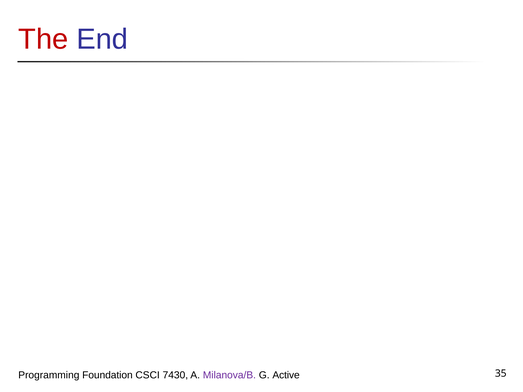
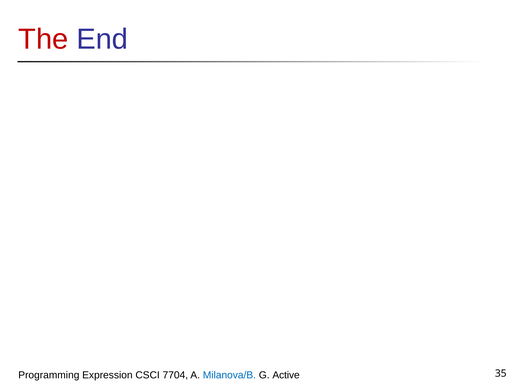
Foundation: Foundation -> Expression (107, 376)
7430: 7430 -> 7704 (175, 376)
Milanova/B colour: purple -> blue (229, 376)
